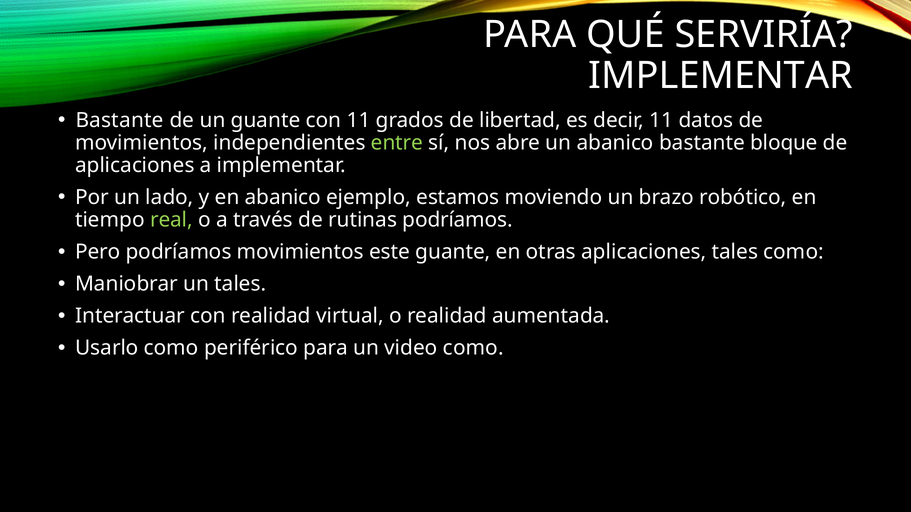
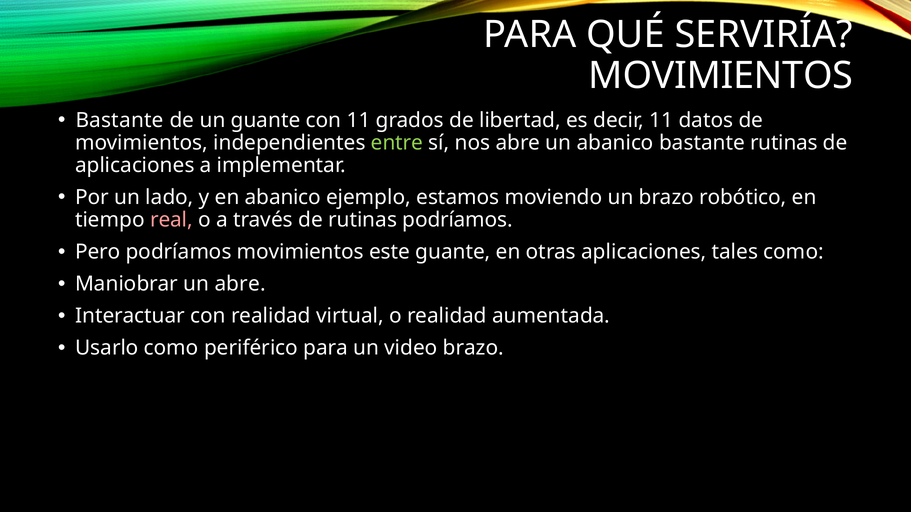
IMPLEMENTAR: IMPLEMENTAR -> MOVIMIENTOS (721, 76)
bastante bloque: bloque -> rutinas (784, 143)
real colour: light green -> pink (171, 220)
un tales: tales -> abre (240, 284)
video como: como -> brazo (473, 348)
